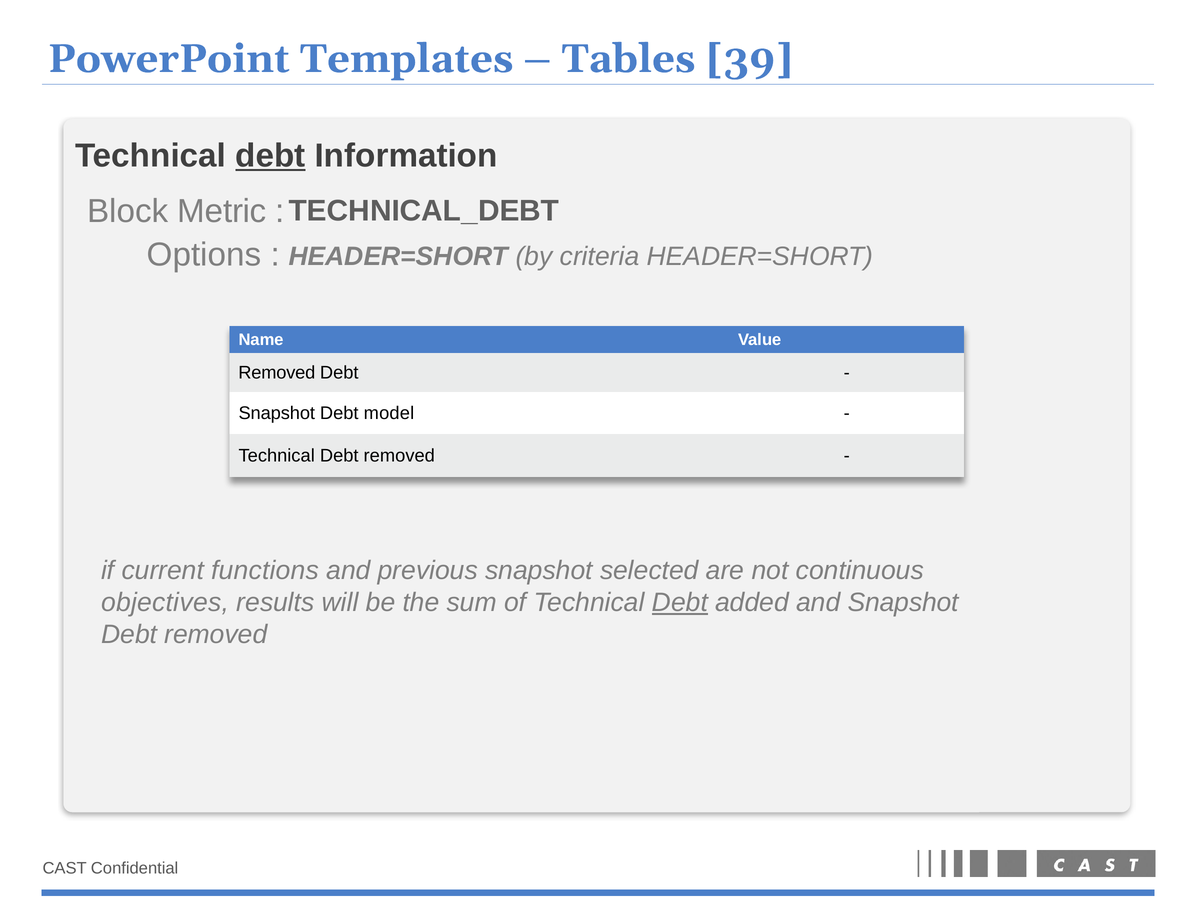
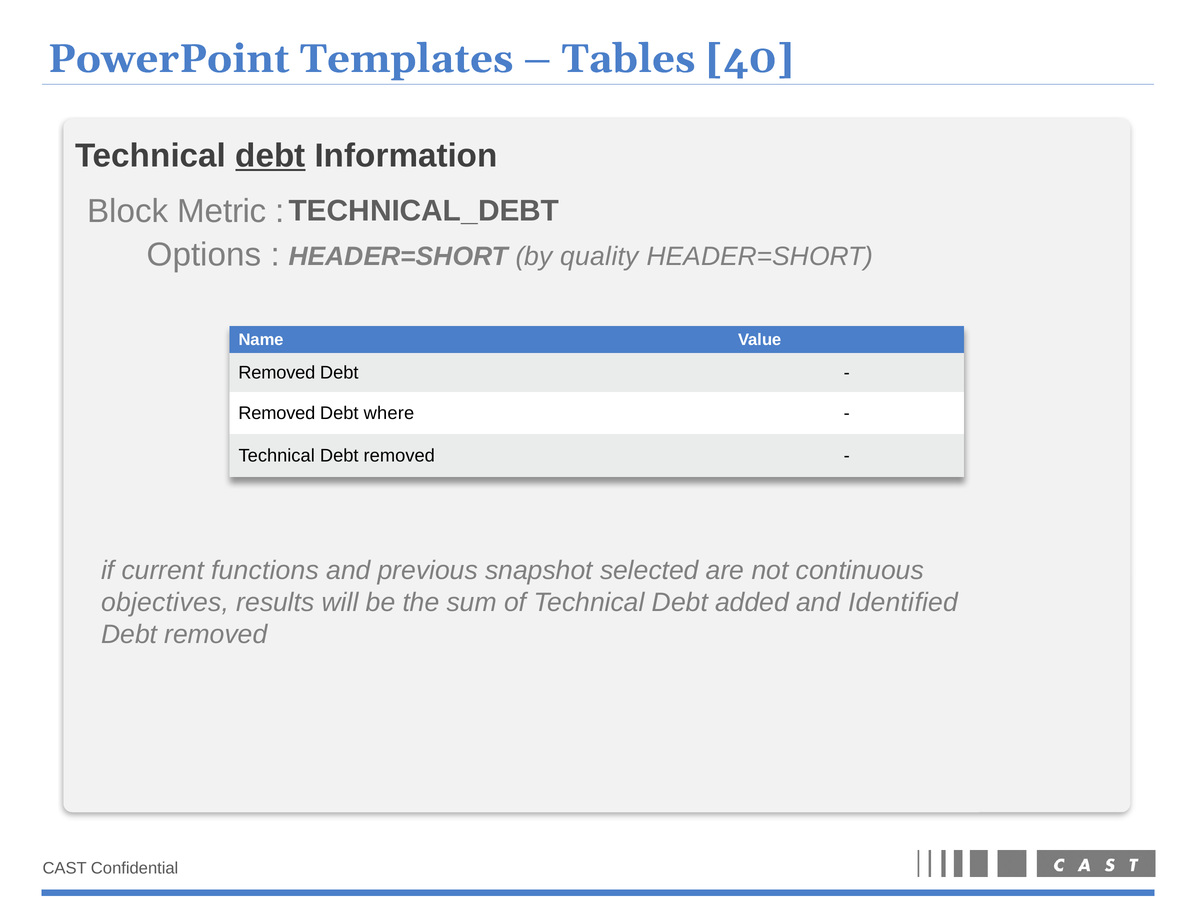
39: 39 -> 40 (750, 59)
criteria: criteria -> quality (599, 256)
Snapshot: Snapshot -> Removed (277, 413)
model: model -> where (389, 413)
Debt underline: present -> none (680, 603)
and Snapshot: Snapshot -> Identified (903, 603)
